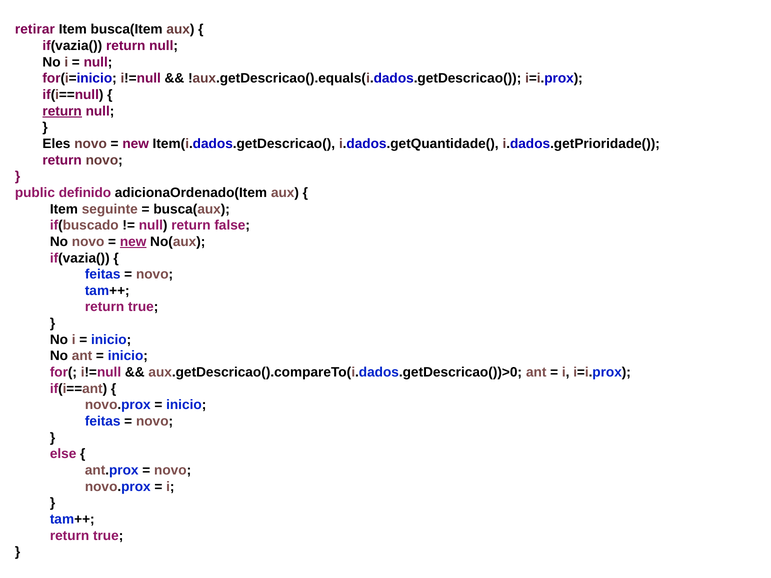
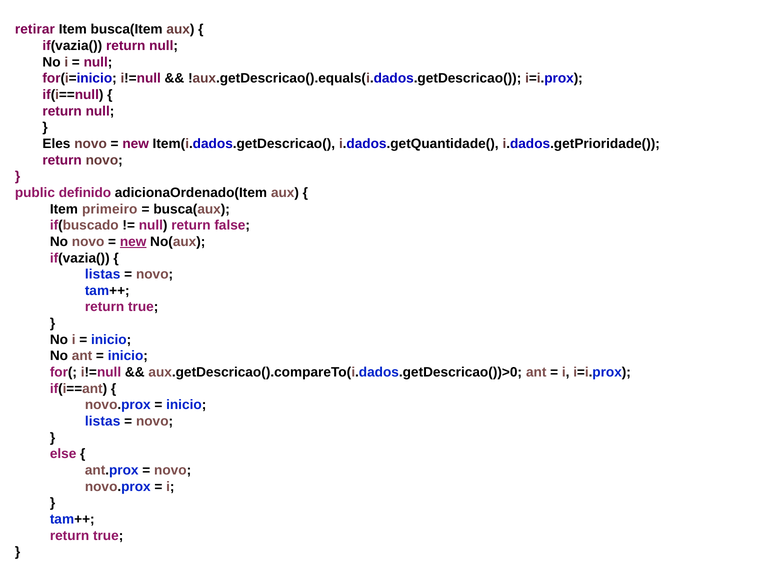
return underline: present -> none (62, 111)
seguinte: seguinte -> primeiro (110, 209)
feitas: feitas -> listas (103, 275)
feitas: feitas -> listas (103, 422)
